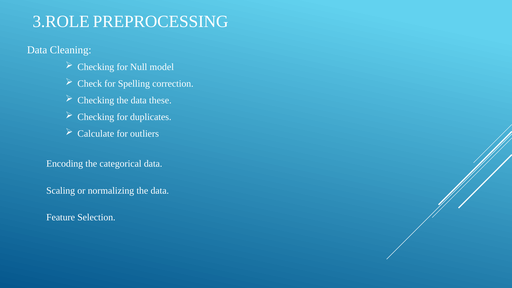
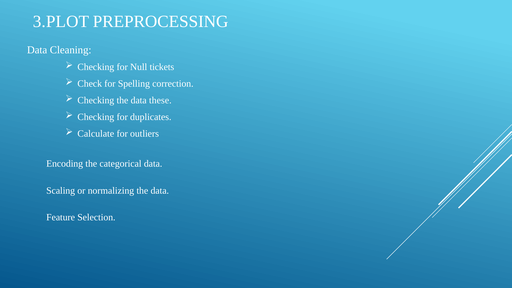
3.ROLE: 3.ROLE -> 3.PLOT (61, 21)
model: model -> tickets (162, 67)
